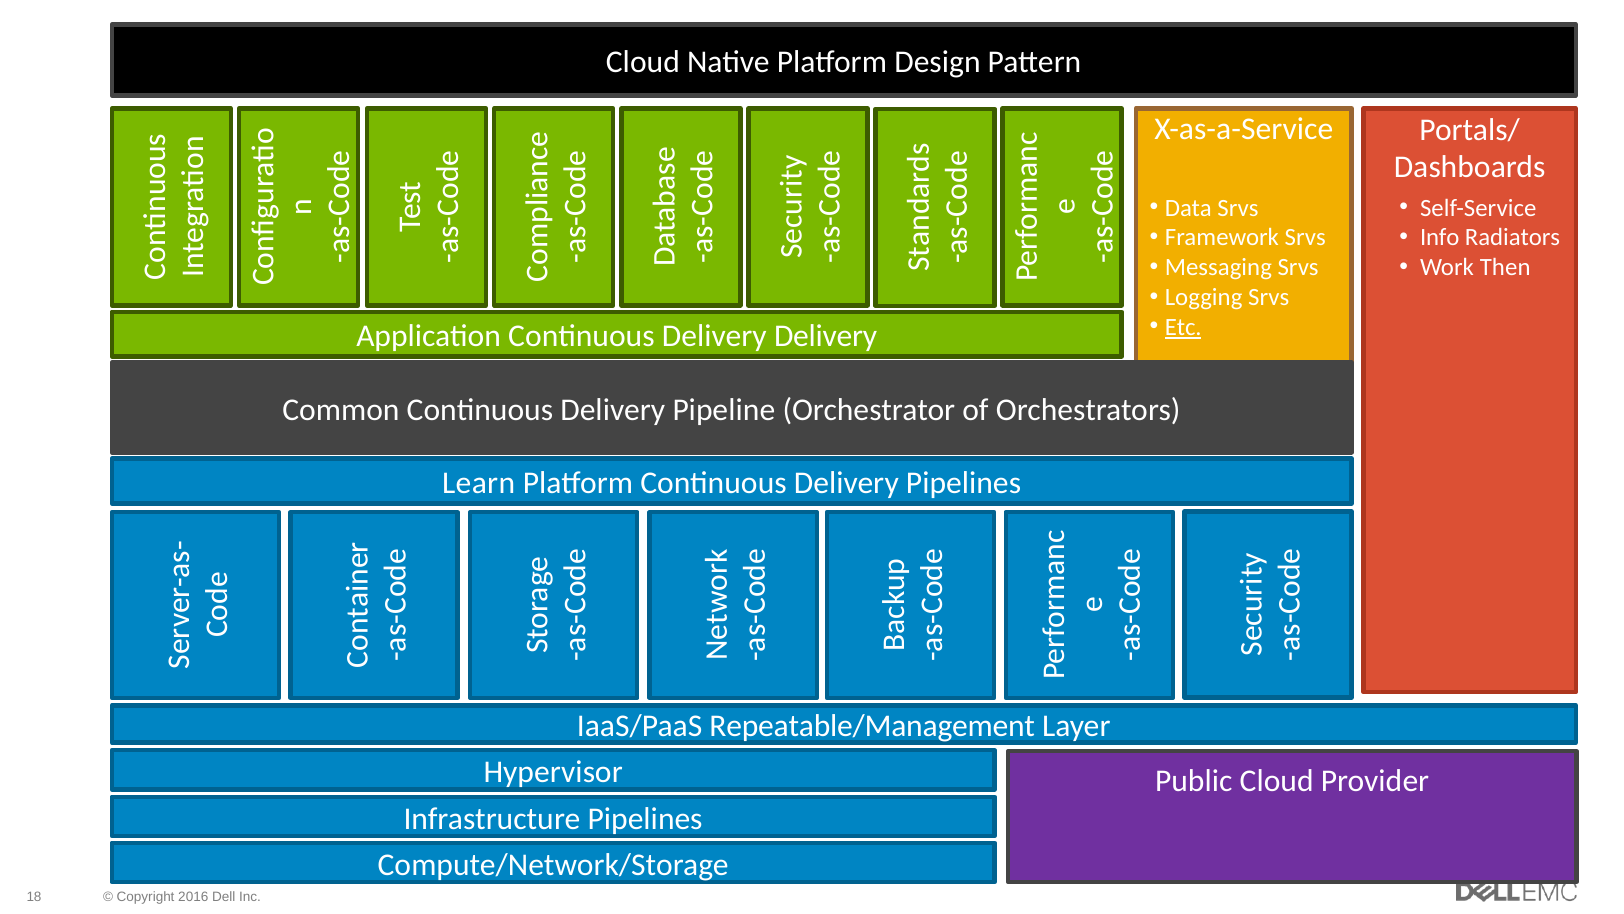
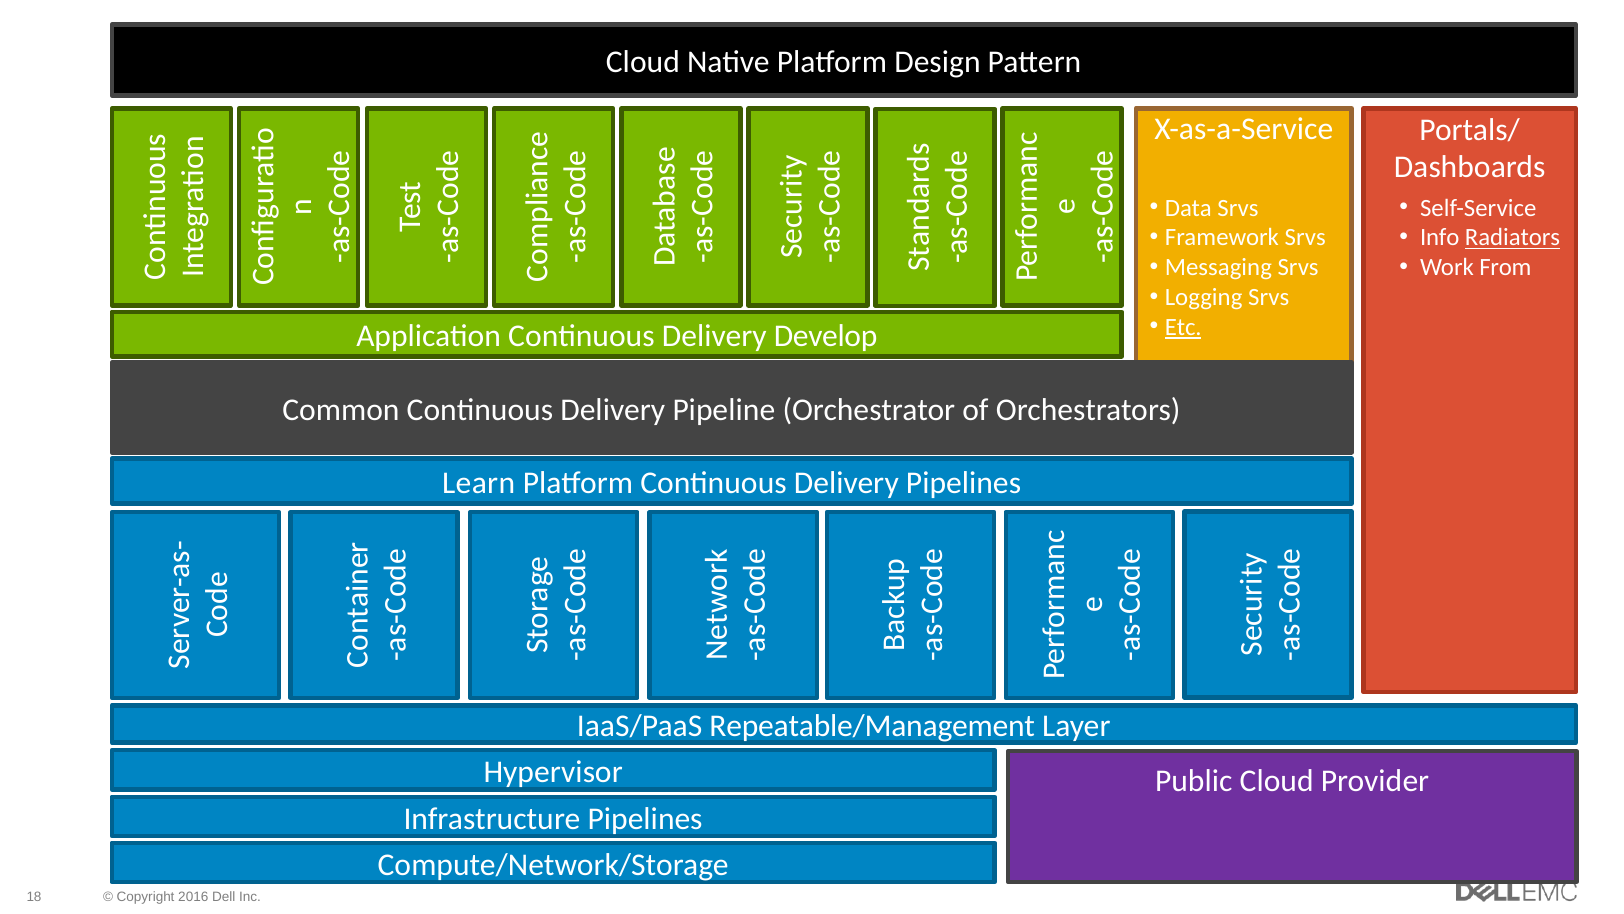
Radiators underline: none -> present (1513, 238)
Then: Then -> From (1505, 267)
Delivery Delivery: Delivery -> Develop (826, 336)
